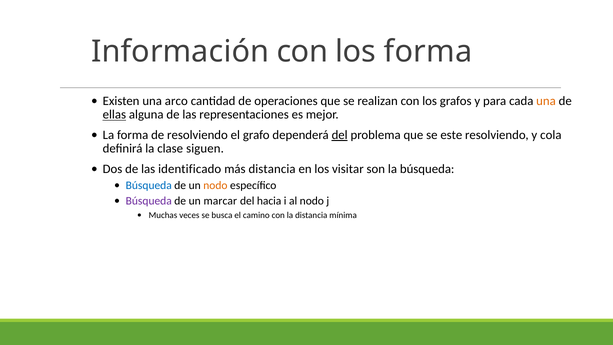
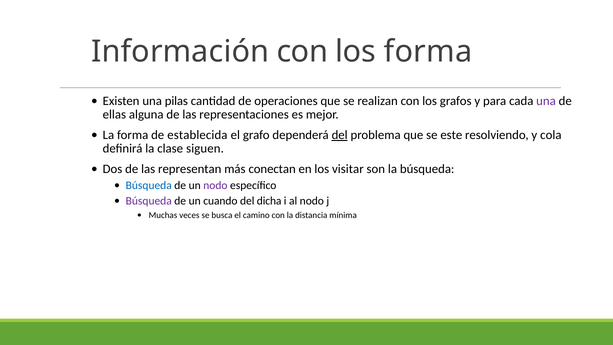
arco: arco -> pilas (176, 101)
una colour: orange -> purple (546, 101)
ellas underline: present -> none (114, 115)
de resolviendo: resolviendo -> establecida (197, 135)
identificado: identificado -> representan (190, 169)
más distancia: distancia -> conectan (272, 169)
nodo colour: orange -> purple (215, 185)
marcar: marcar -> cuando (220, 201)
hacia: hacia -> dicha (269, 201)
